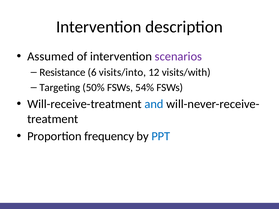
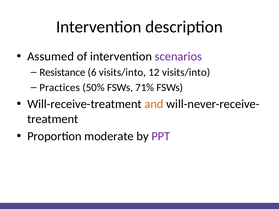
12 visits/with: visits/with -> visits/into (186, 72)
Targeting: Targeting -> Practices (60, 88)
54%: 54% -> 71% (145, 88)
and colour: blue -> orange (154, 104)
frequency: frequency -> moderate (109, 136)
PPT colour: blue -> purple (161, 136)
